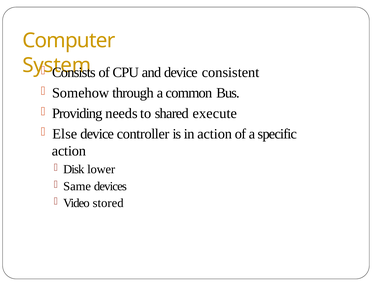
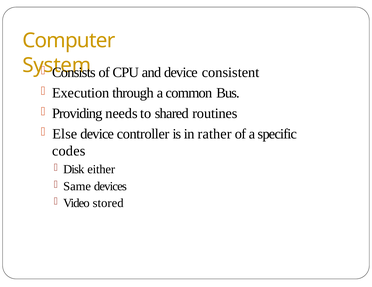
Somehow: Somehow -> Execution (81, 93)
execute: execute -> routines (215, 114)
in action: action -> rather (215, 134)
action: action -> codes (69, 151)
lower: lower -> either (101, 170)
